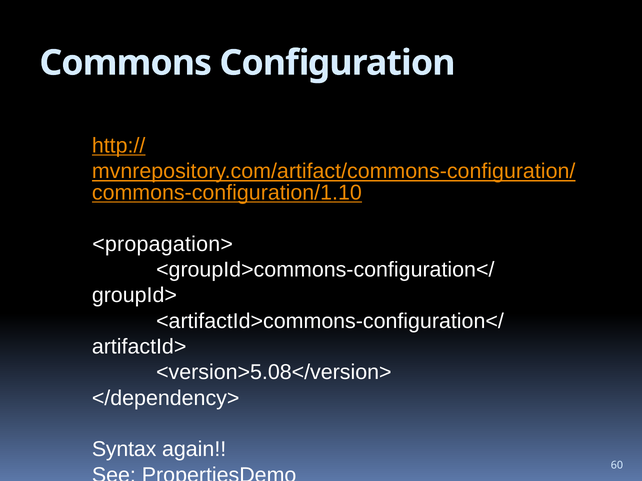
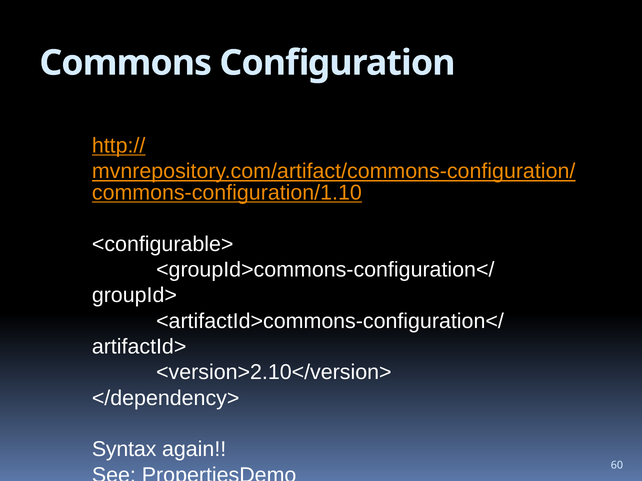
<propagation>: <propagation> -> <configurable> (163, 244)
<version>5.08</version>: <version>5.08</version> -> <version>2.10</version> (274, 373)
